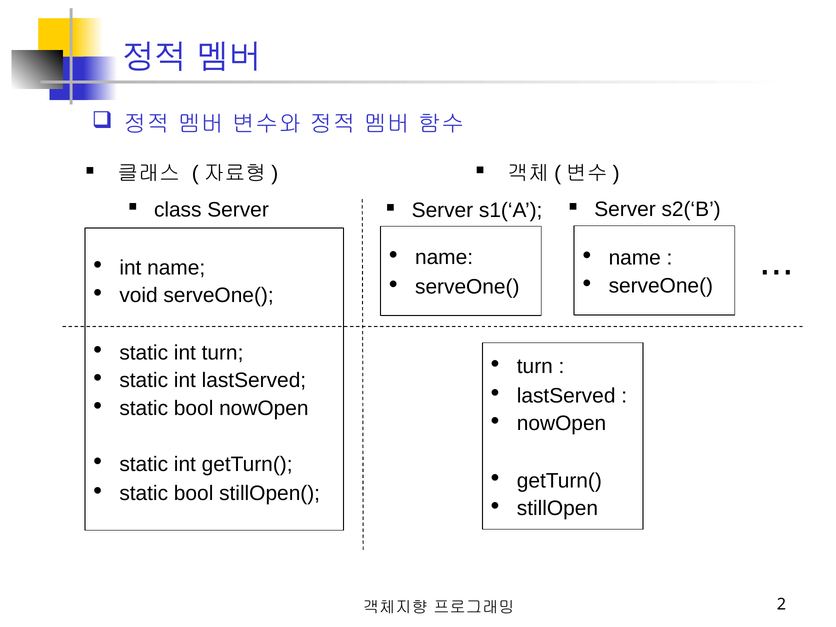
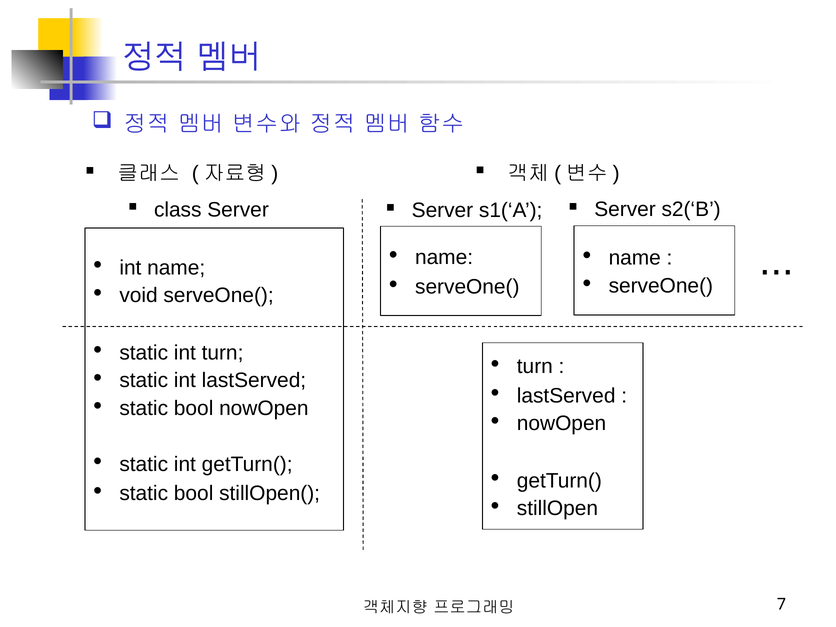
2: 2 -> 7 (781, 605)
